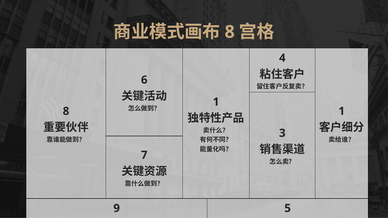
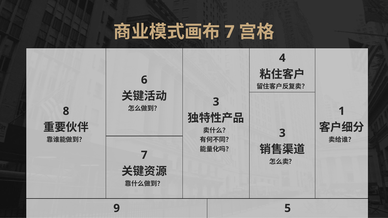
8: 8 -> 7 (230, 32)
1: 1 -> 3 (216, 102)
